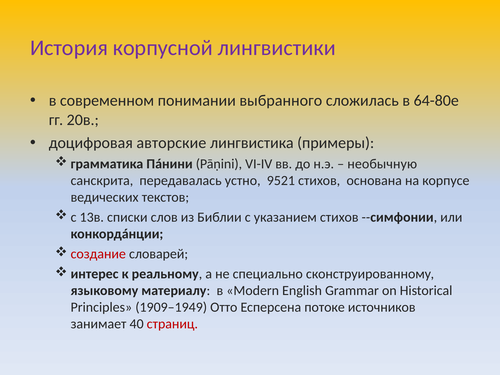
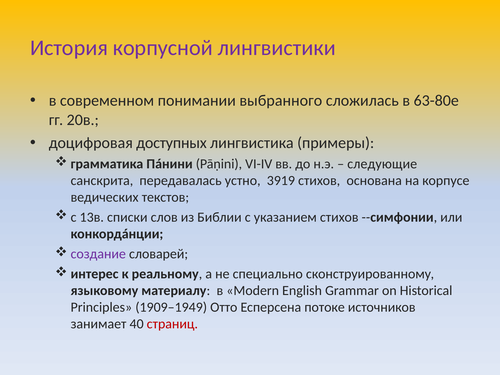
64-80е: 64-80е -> 63-80е (436, 101)
авторские: авторские -> доступных (171, 143)
необычную: необычную -> следующие (382, 164)
9521: 9521 -> 3919 (281, 181)
создание colour: red -> purple (98, 254)
